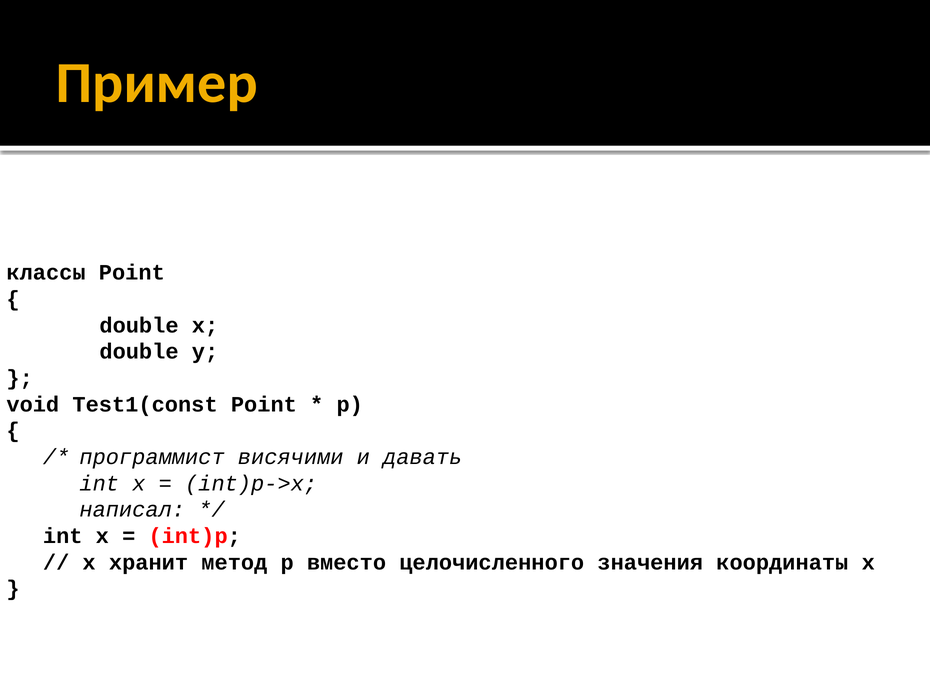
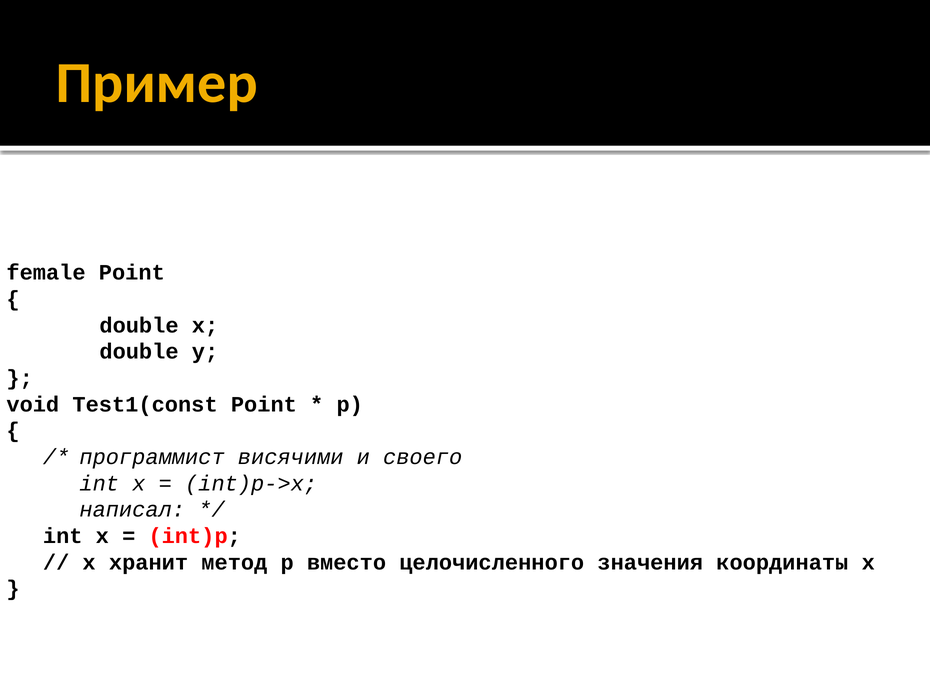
классы: классы -> female (46, 273)
давать: давать -> своего (423, 457)
